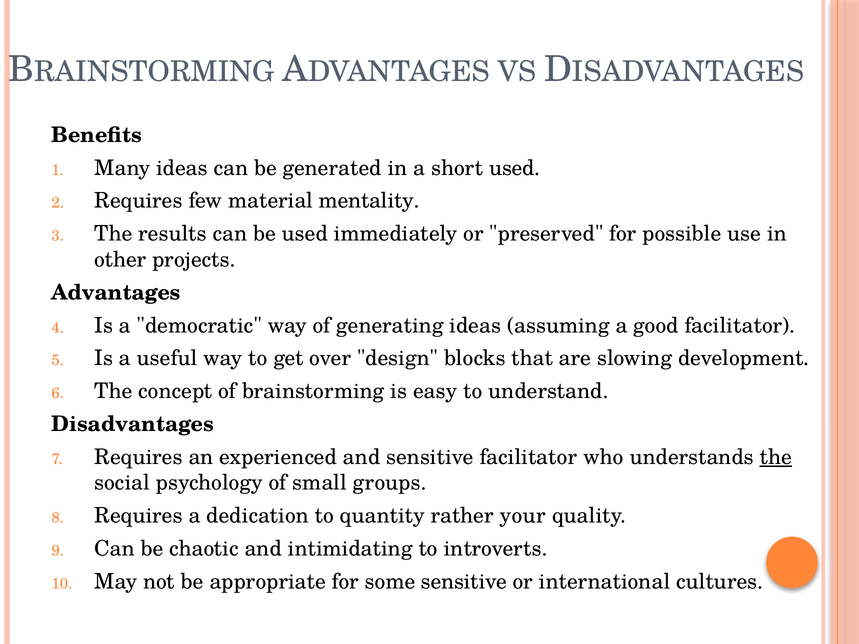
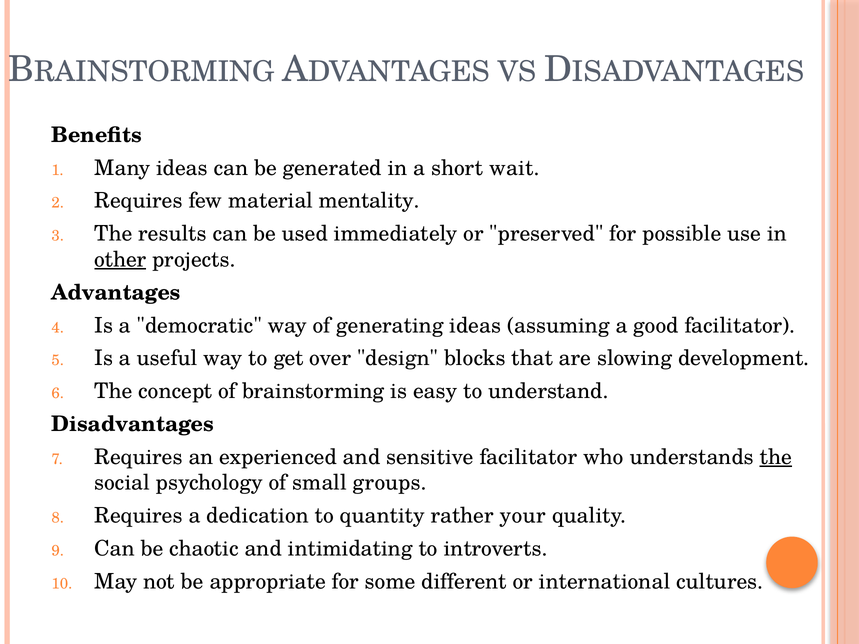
short used: used -> wait (515, 168)
other underline: none -> present (120, 260)
some sensitive: sensitive -> different (464, 582)
